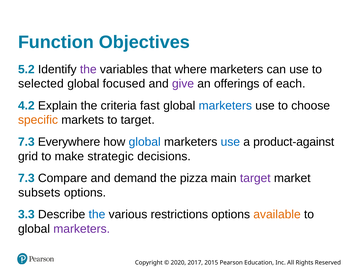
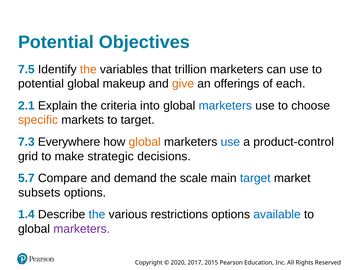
Function: Function -> Potential (56, 42)
5.2: 5.2 -> 7.5 (26, 69)
the colour: purple -> orange (88, 69)
where: where -> trillion (191, 69)
selected: selected -> potential (41, 84)
focused: focused -> makeup (124, 84)
give colour: purple -> orange (183, 84)
4.2: 4.2 -> 2.1 (26, 106)
fast: fast -> into (150, 106)
global colour: blue -> orange (145, 142)
product-against: product-against -> product-control (294, 142)
7.3: 7.3 -> 5.7 (26, 178)
pizza: pizza -> scale (194, 178)
target colour: purple -> blue (255, 178)
3.3: 3.3 -> 1.4 (26, 215)
available colour: orange -> blue (277, 215)
